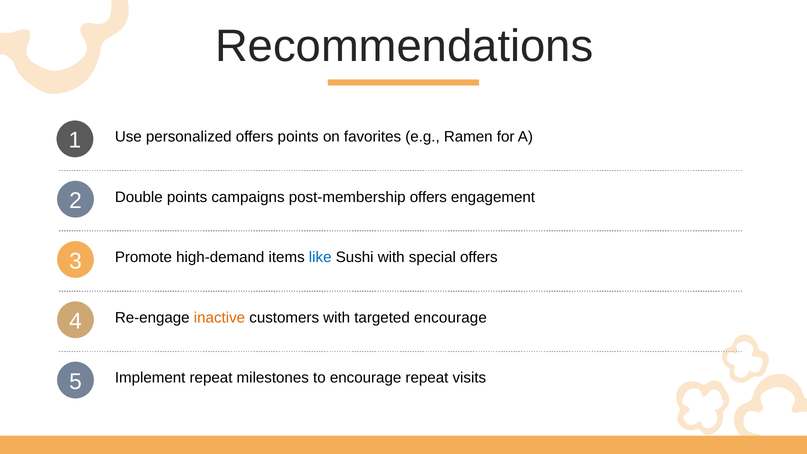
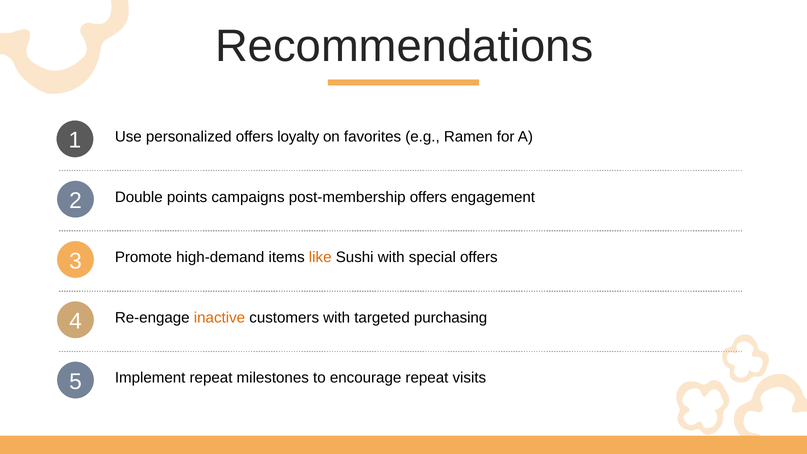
offers points: points -> loyalty (298, 137)
like colour: blue -> orange (320, 257)
targeted encourage: encourage -> purchasing (451, 318)
